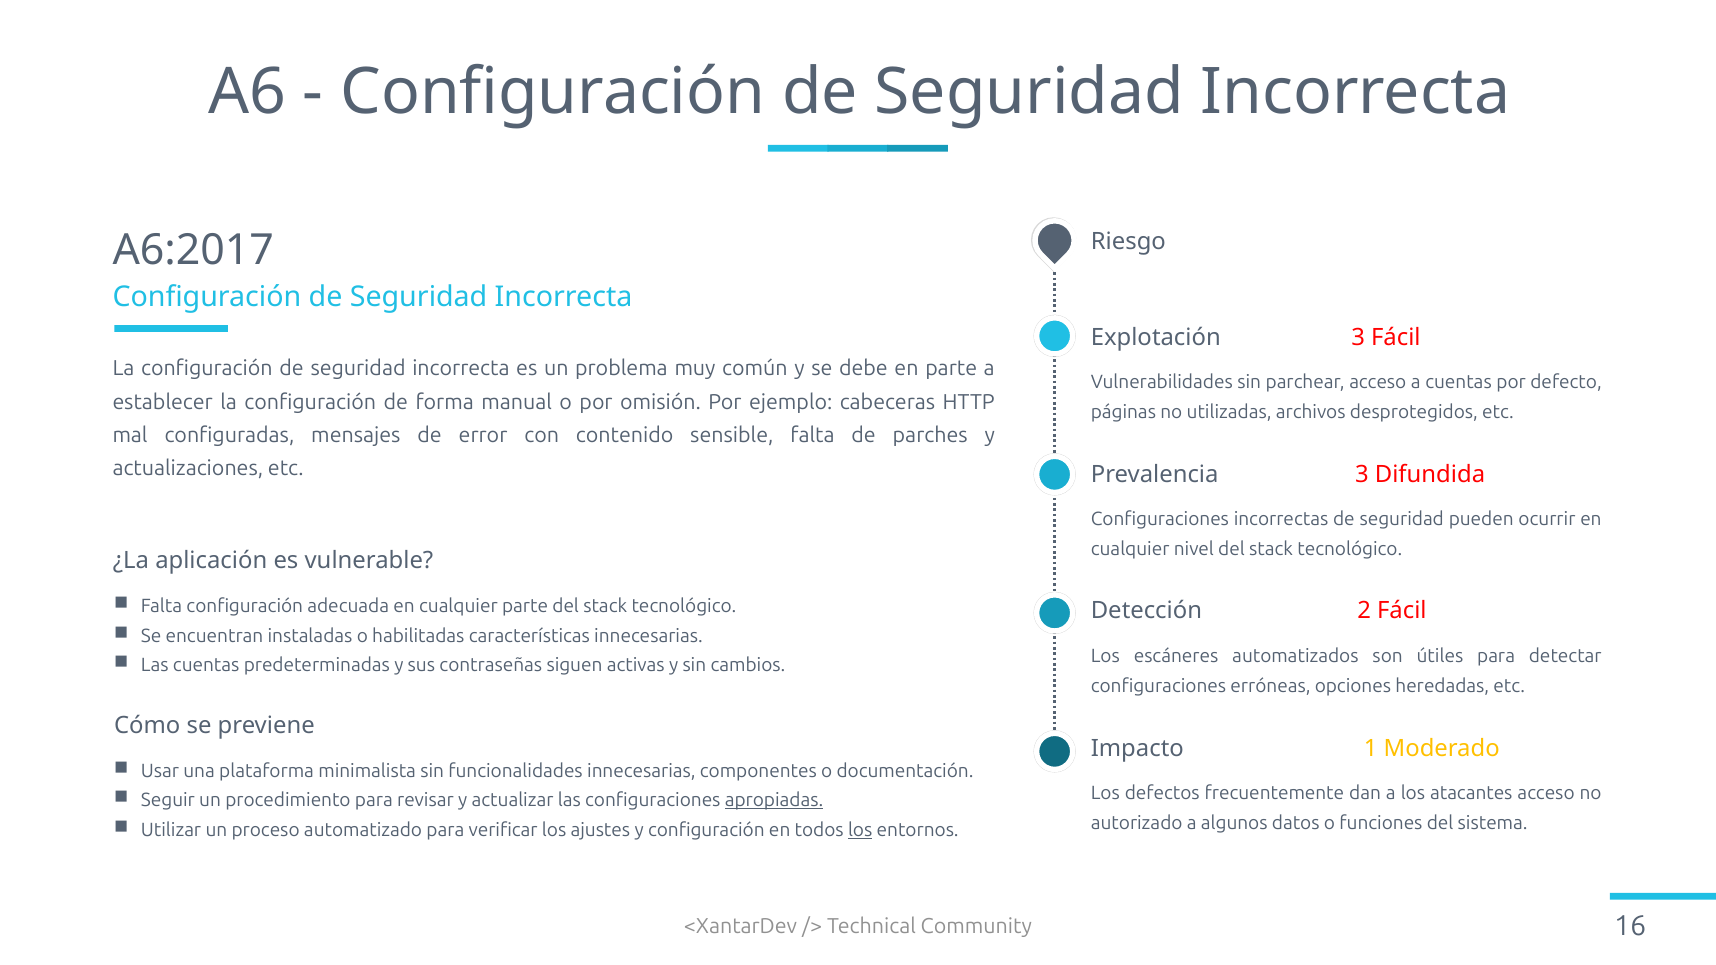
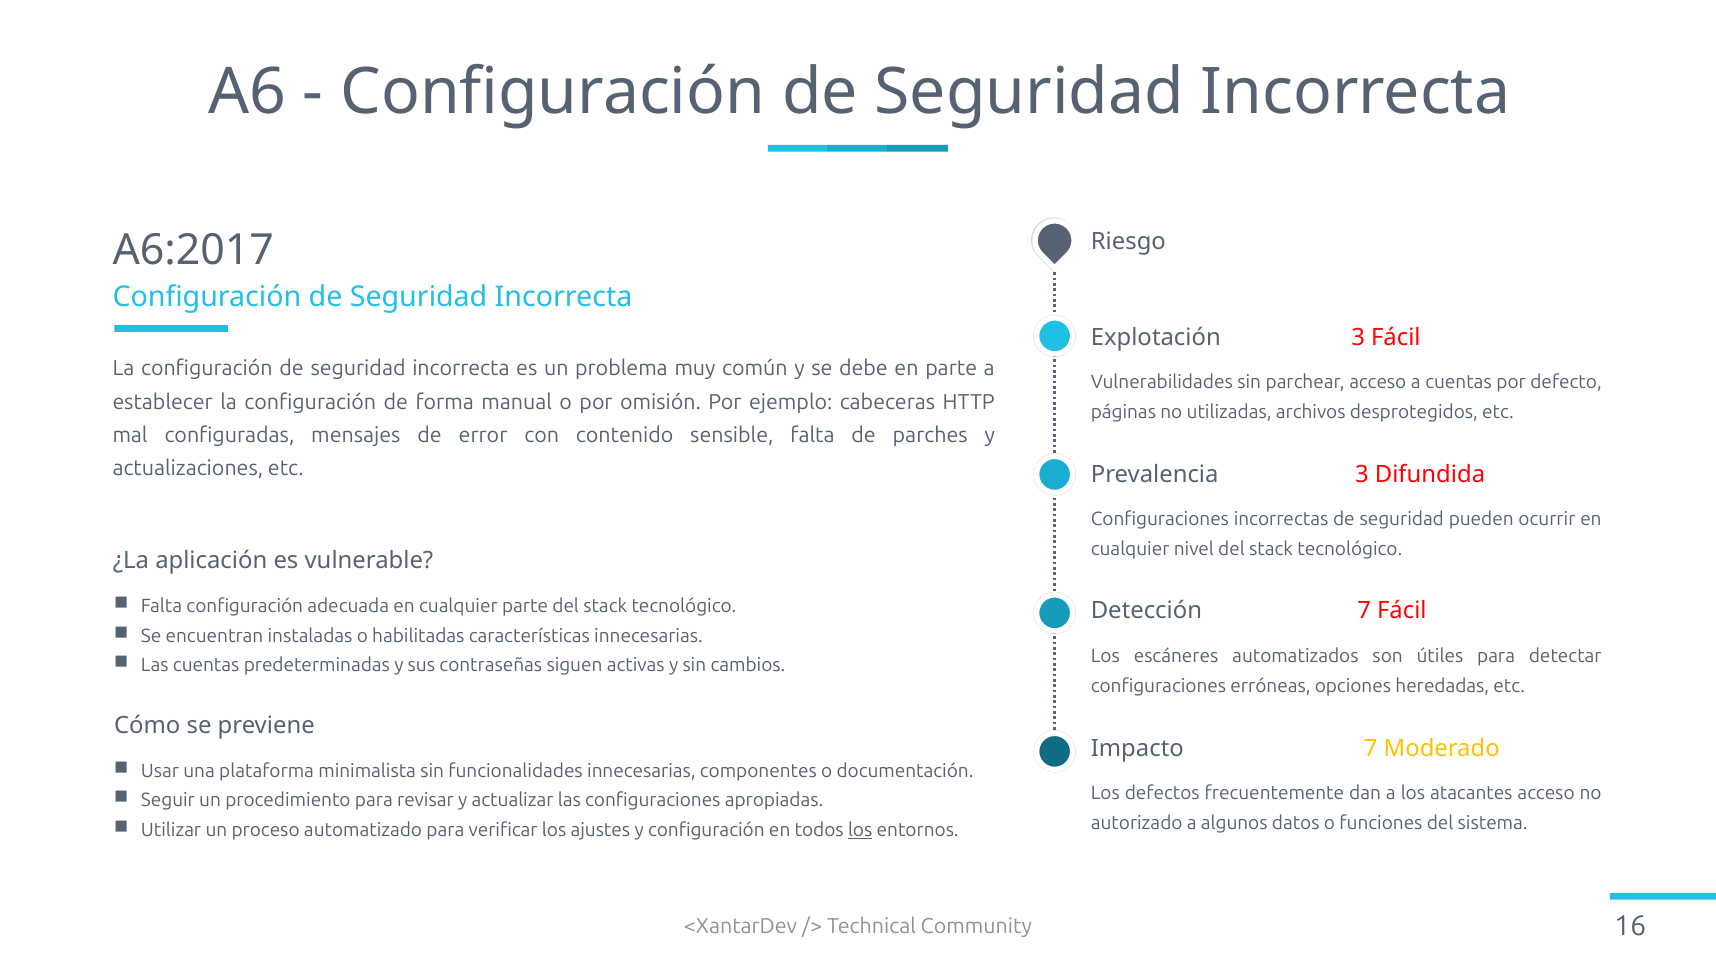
Detección 2: 2 -> 7 (1364, 611)
Impacto 1: 1 -> 7 (1371, 748)
apropiadas underline: present -> none (774, 801)
